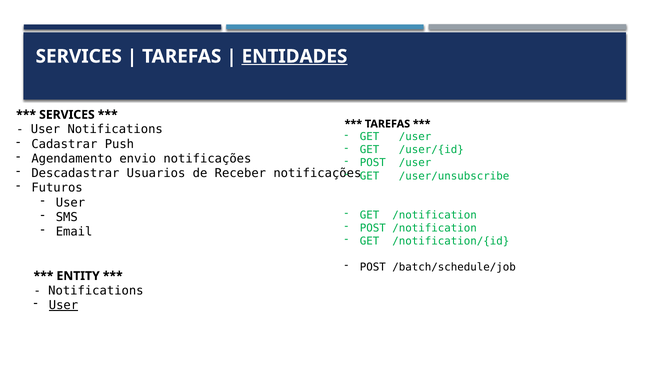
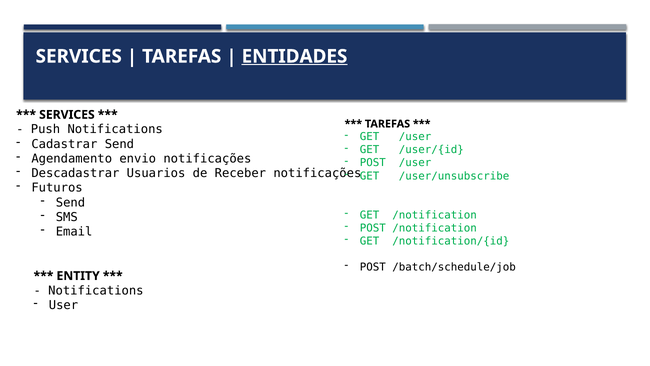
User: User -> Push (45, 129)
Cadastrar Push: Push -> Send (119, 144)
User: User -> Send (70, 202)
User underline: present -> none (63, 305)
